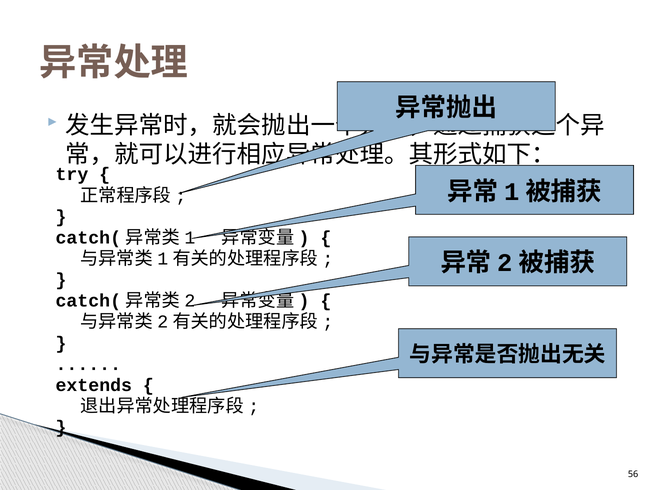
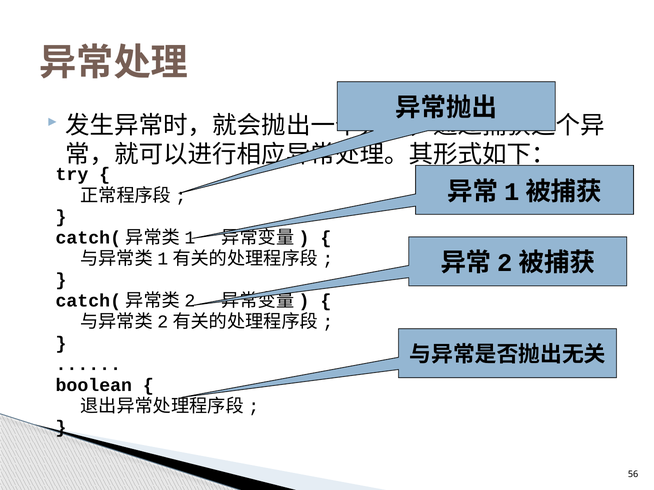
extends: extends -> boolean (94, 386)
